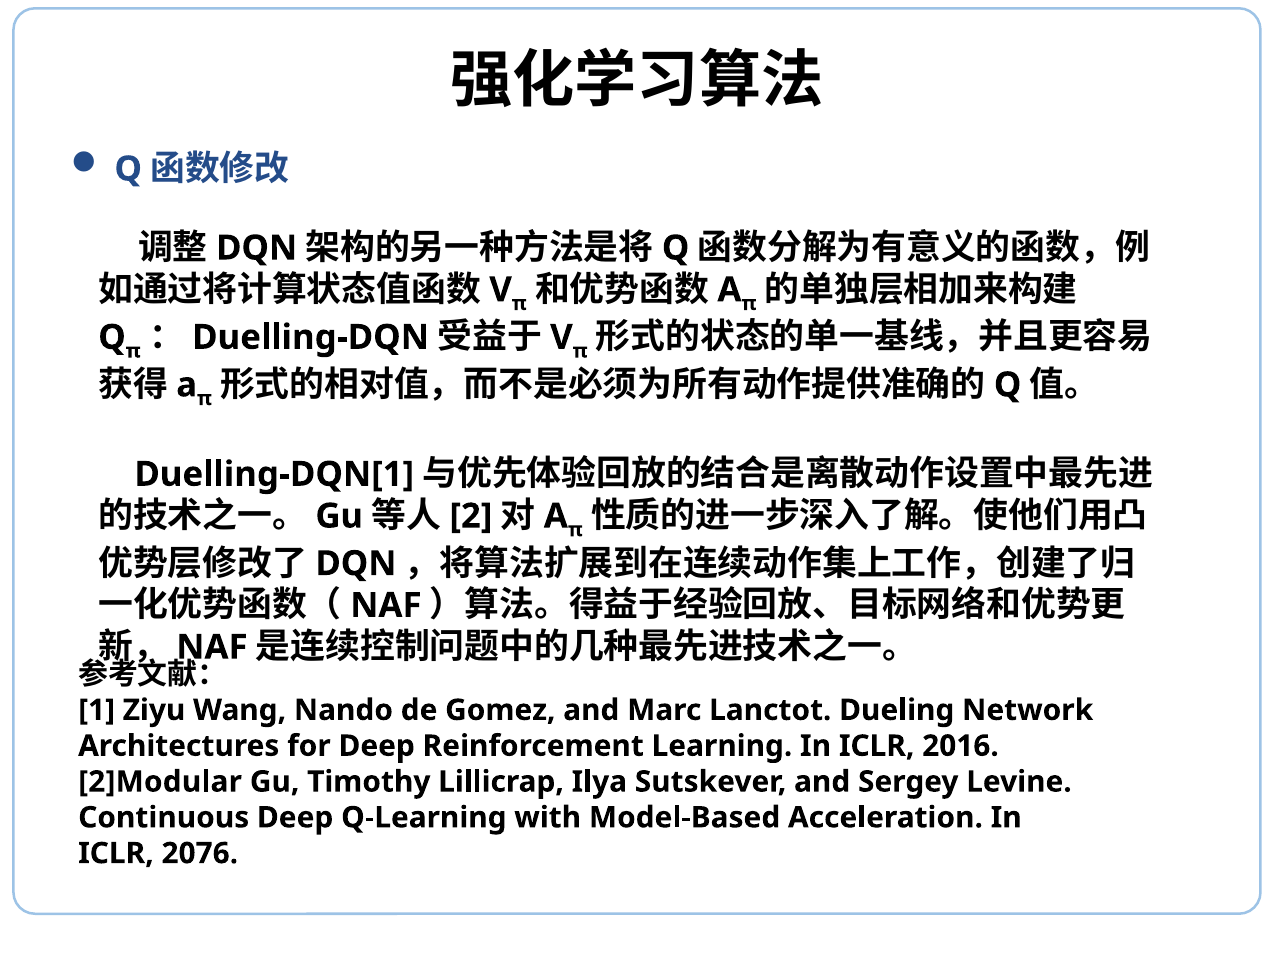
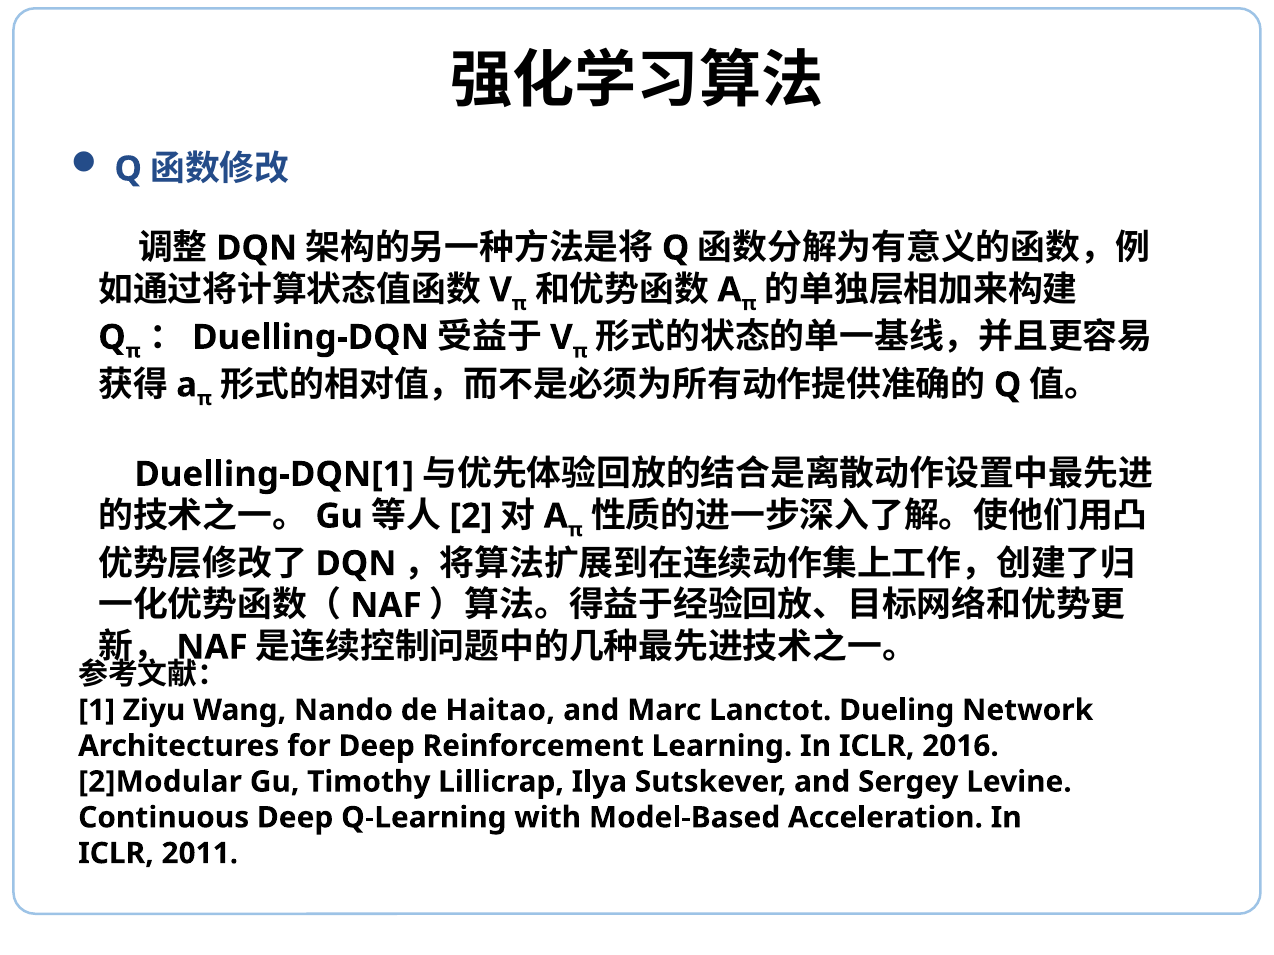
Gomez: Gomez -> Haitao (500, 711)
2076: 2076 -> 2011 (200, 854)
